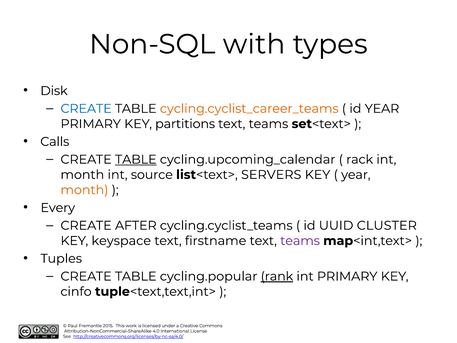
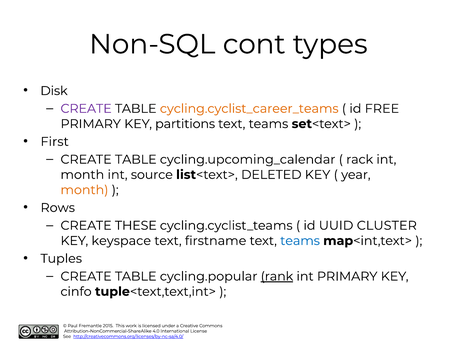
with: with -> cont (254, 44)
CREATE colour: blue -> purple (86, 109)
id YEAR: YEAR -> FREE (382, 109)
Calls: Calls -> First (55, 142)
TABLE underline: present -> none (136, 159)
SERVERS: SERVERS -> DELETED (271, 175)
Every: Every -> Rows (58, 208)
AFTER: AFTER -> THESE (136, 225)
teams colour: purple -> blue (300, 241)
